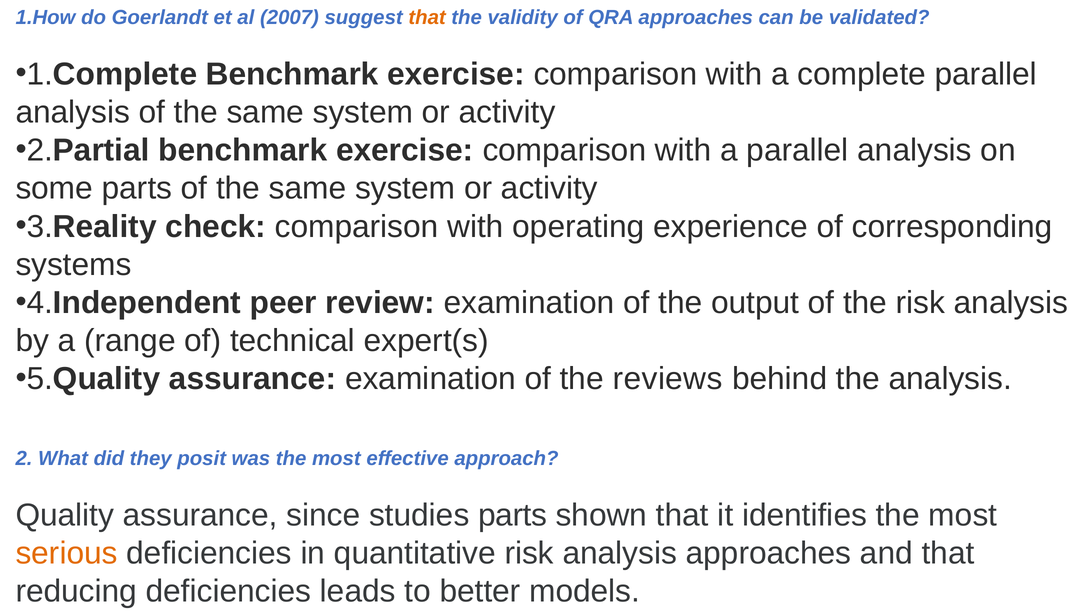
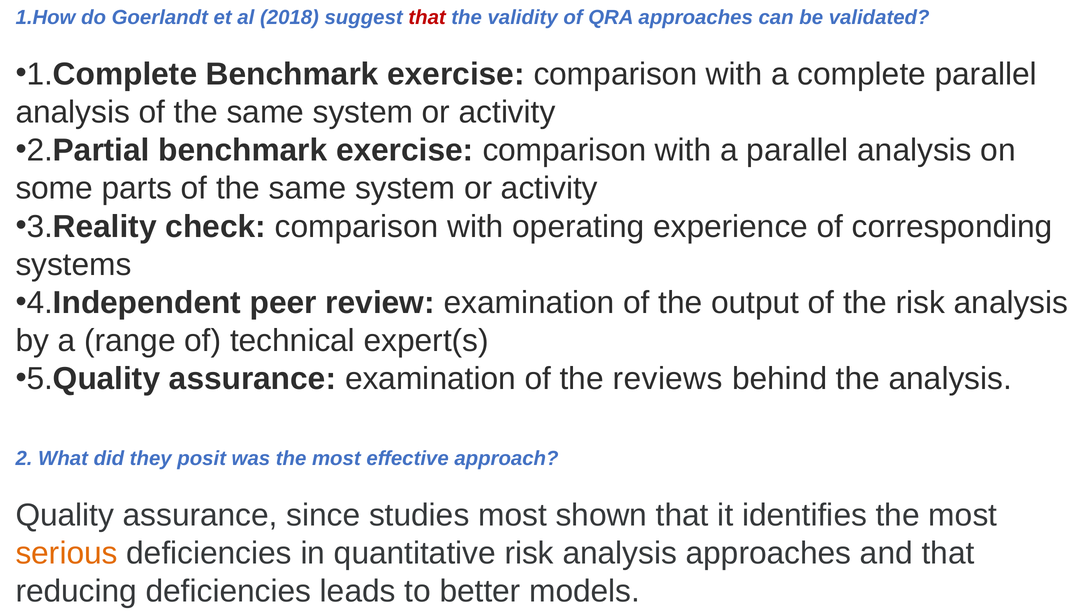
2007: 2007 -> 2018 (289, 18)
that colour: orange -> red (427, 18)
studies parts: parts -> most (513, 515)
